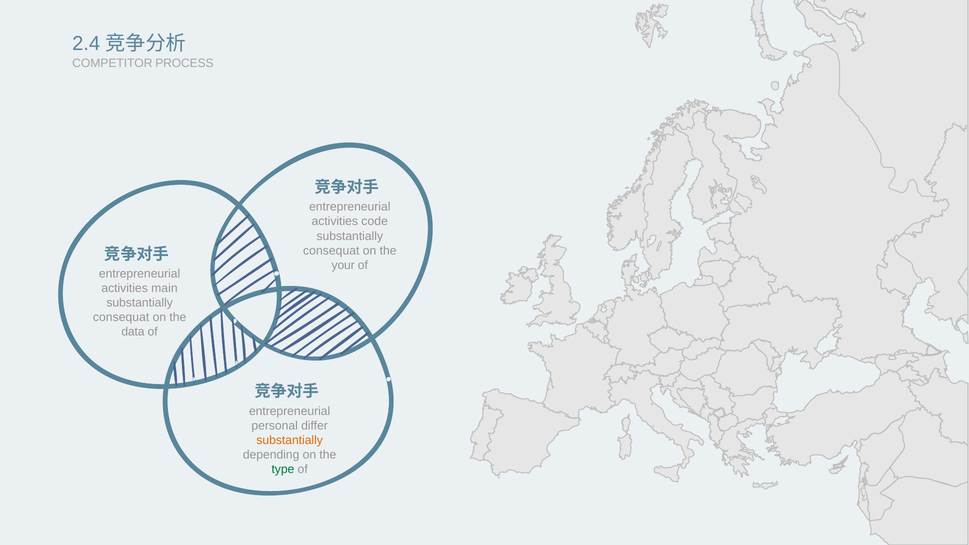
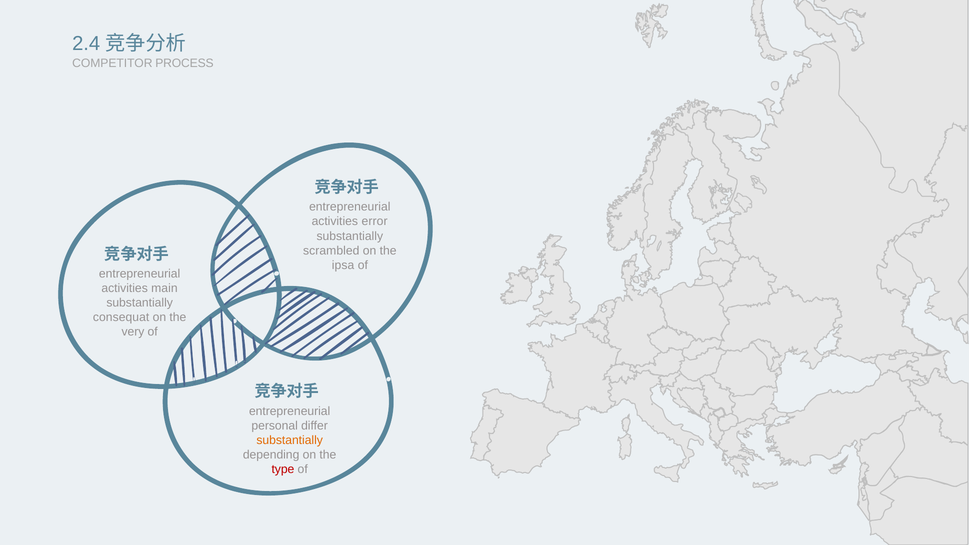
code: code -> error (375, 222)
consequat: consequat -> scrambled (331, 251)
your: your -> ipsa (343, 265)
data: data -> very (133, 332)
type colour: green -> red (283, 469)
